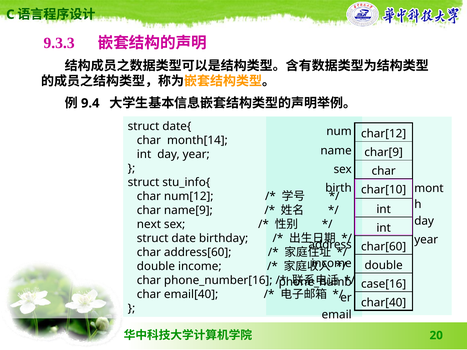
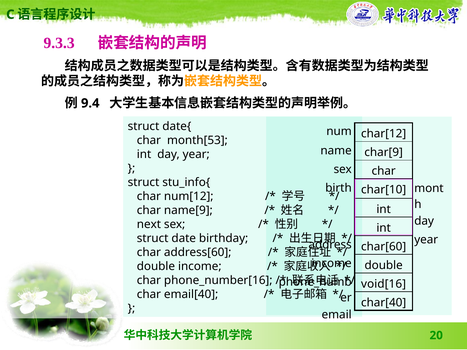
month[14: month[14 -> month[53 (197, 141)
case[16: case[16 -> void[16 (384, 284)
